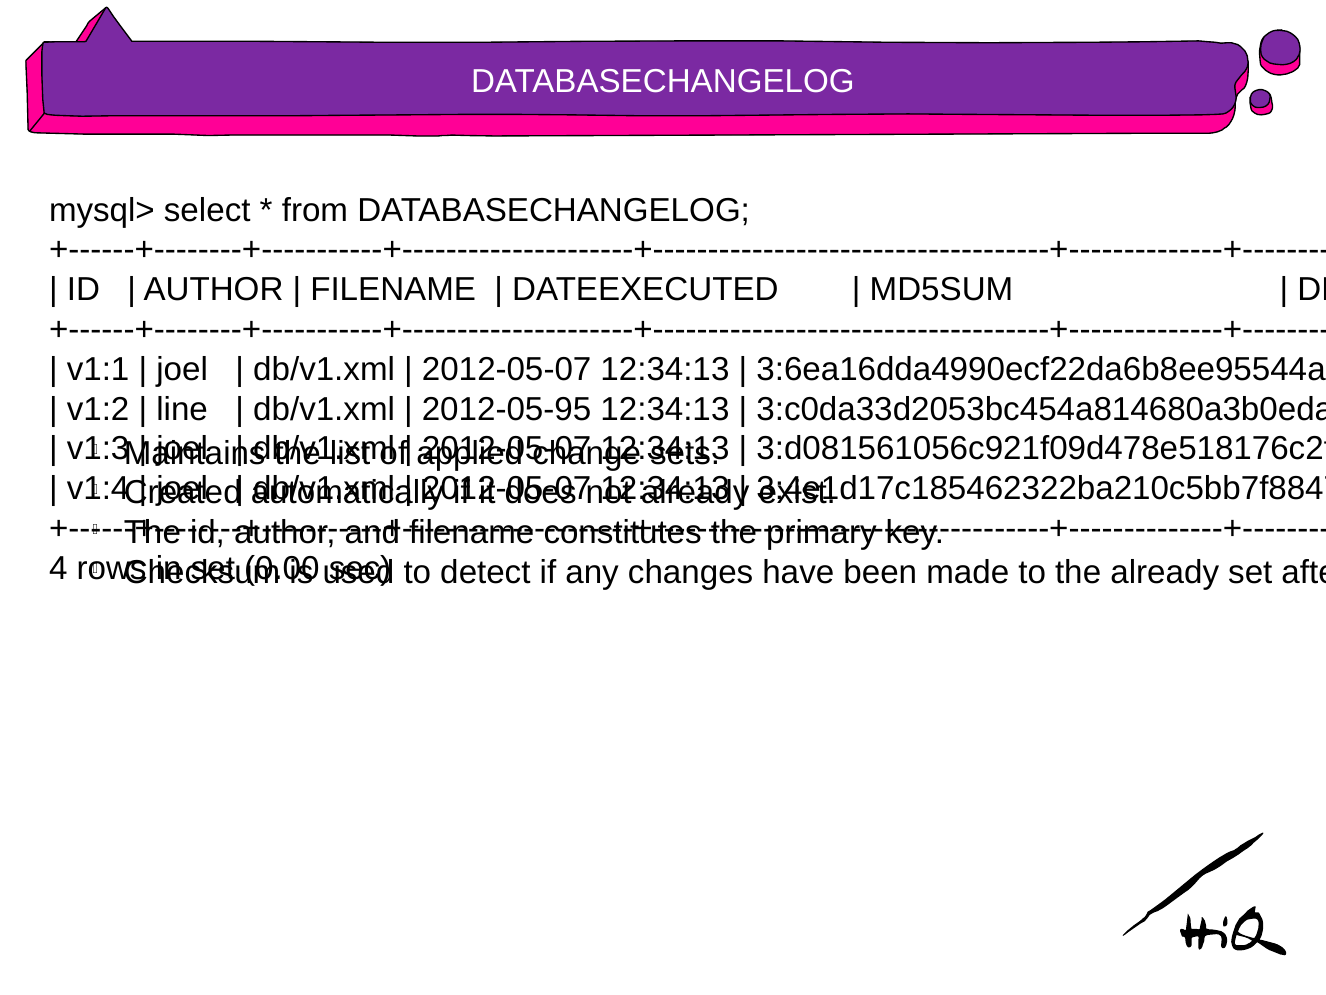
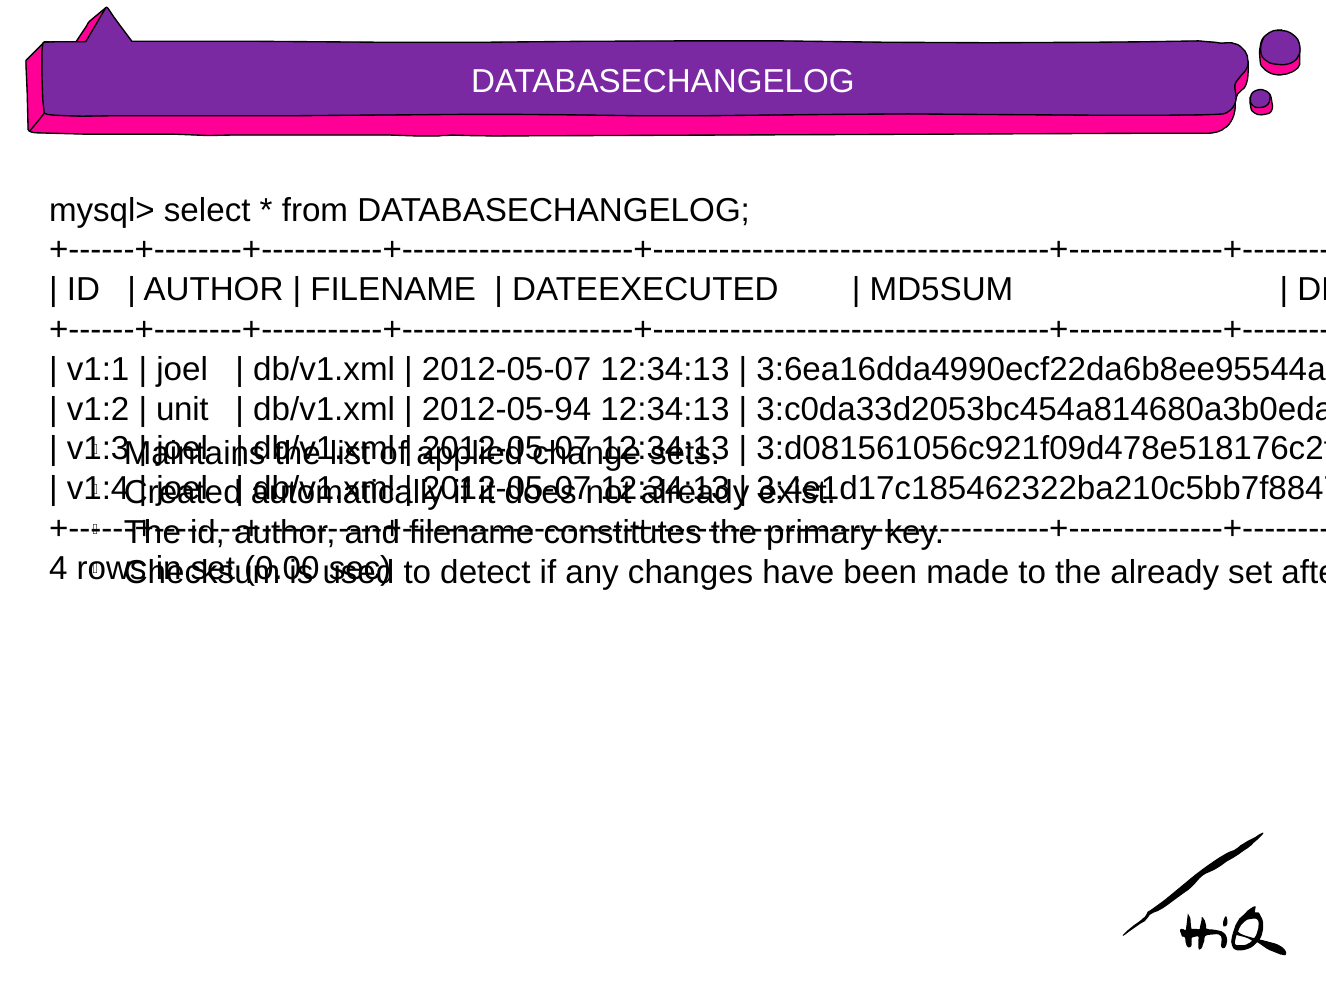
line: line -> unit (182, 409)
2012-05-95: 2012-05-95 -> 2012-05-94 (507, 409)
